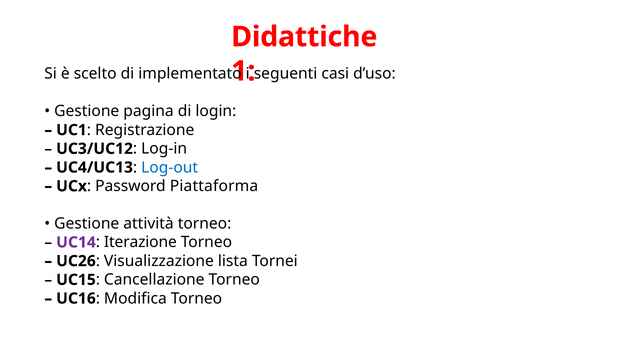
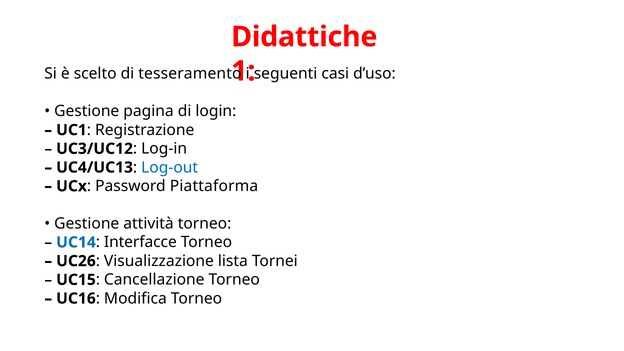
implementato: implementato -> tesseramento (190, 74)
UC14 colour: purple -> blue (76, 242)
Iterazione: Iterazione -> Interfacce (140, 242)
